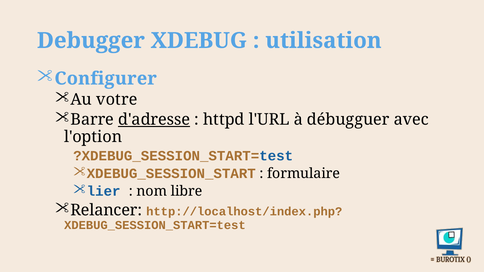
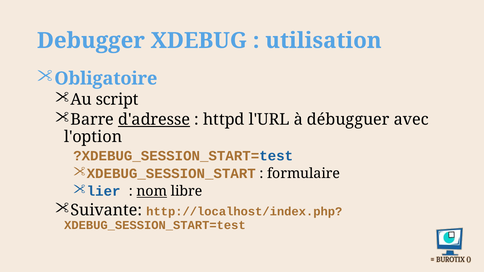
Configurer: Configurer -> Obligatoire (106, 79)
votre: votre -> script (117, 100)
nom underline: none -> present (152, 191)
Relancer: Relancer -> Suivante (106, 210)
